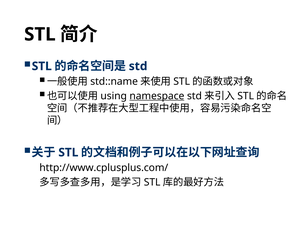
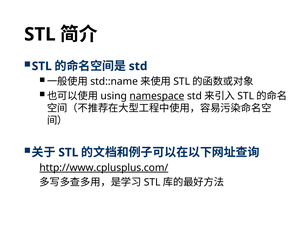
http://www.cplusplus.com/ underline: none -> present (104, 167)
